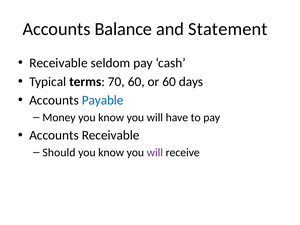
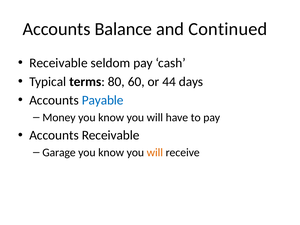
Statement: Statement -> Continued (228, 29)
70: 70 -> 80 (116, 82)
or 60: 60 -> 44 (169, 82)
Should: Should -> Garage (59, 153)
will colour: purple -> orange (155, 153)
